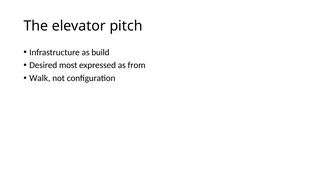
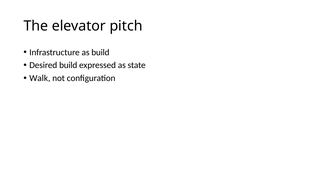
Desired most: most -> build (68, 65)
from: from -> state (137, 65)
